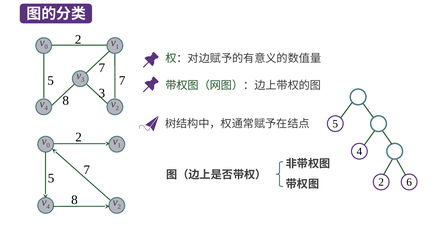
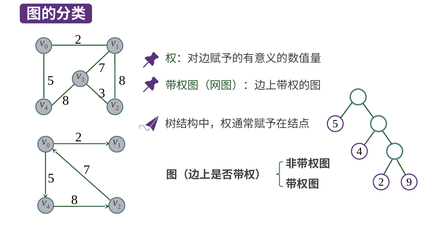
5 7: 7 -> 8 (122, 81)
6: 6 -> 9 (409, 182)
